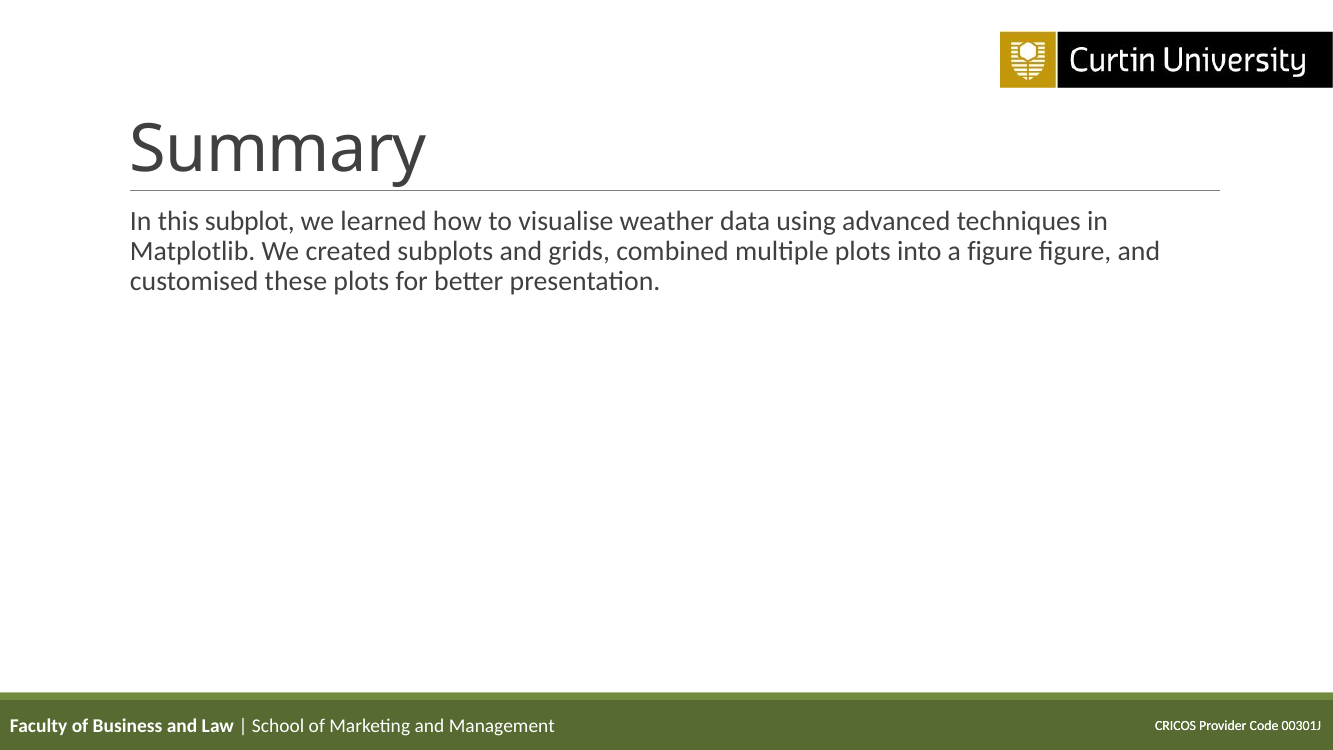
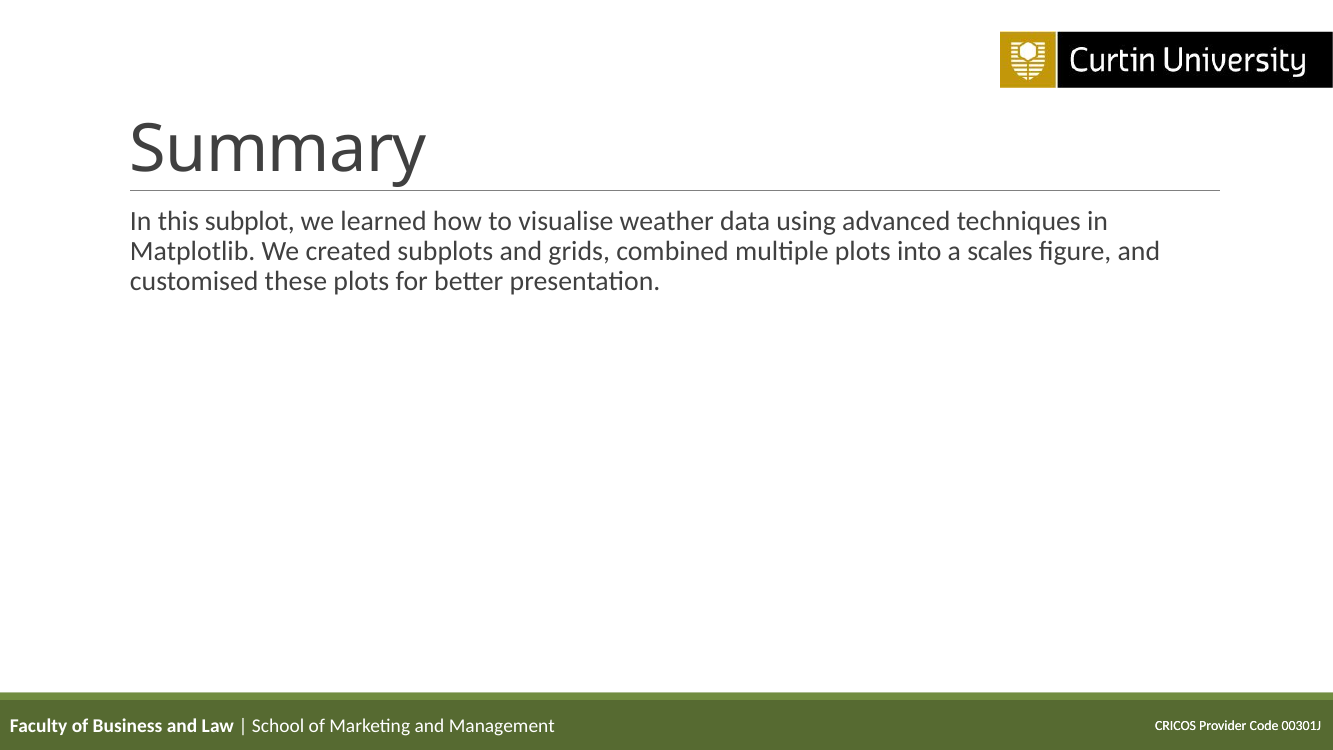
a figure: figure -> scales (1000, 252)
